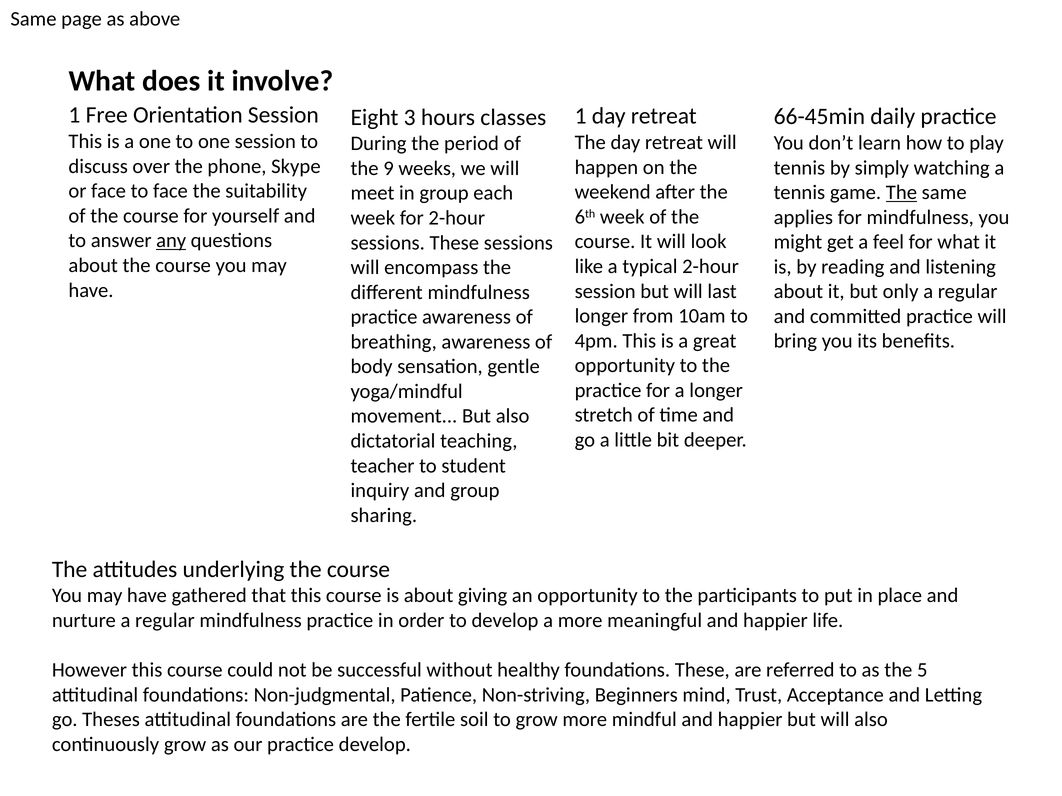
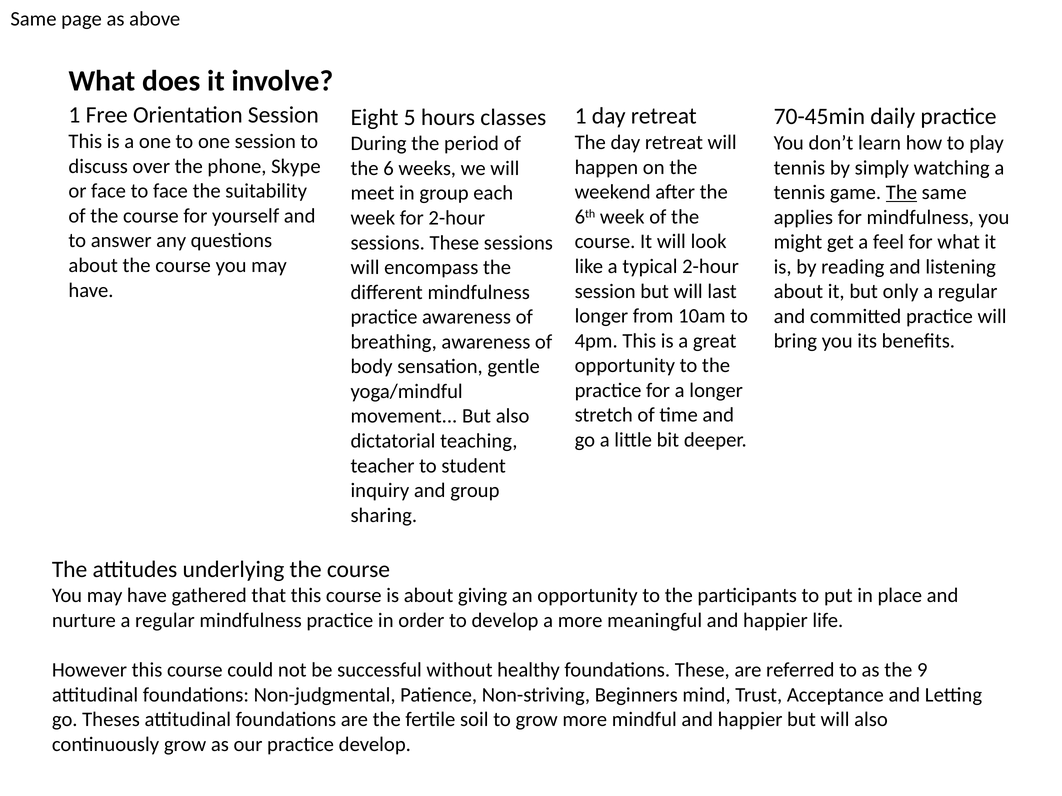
66-45min: 66-45min -> 70-45min (819, 117)
3: 3 -> 5 (410, 117)
9: 9 -> 6 (389, 168)
any underline: present -> none (171, 241)
5: 5 -> 9 (922, 670)
